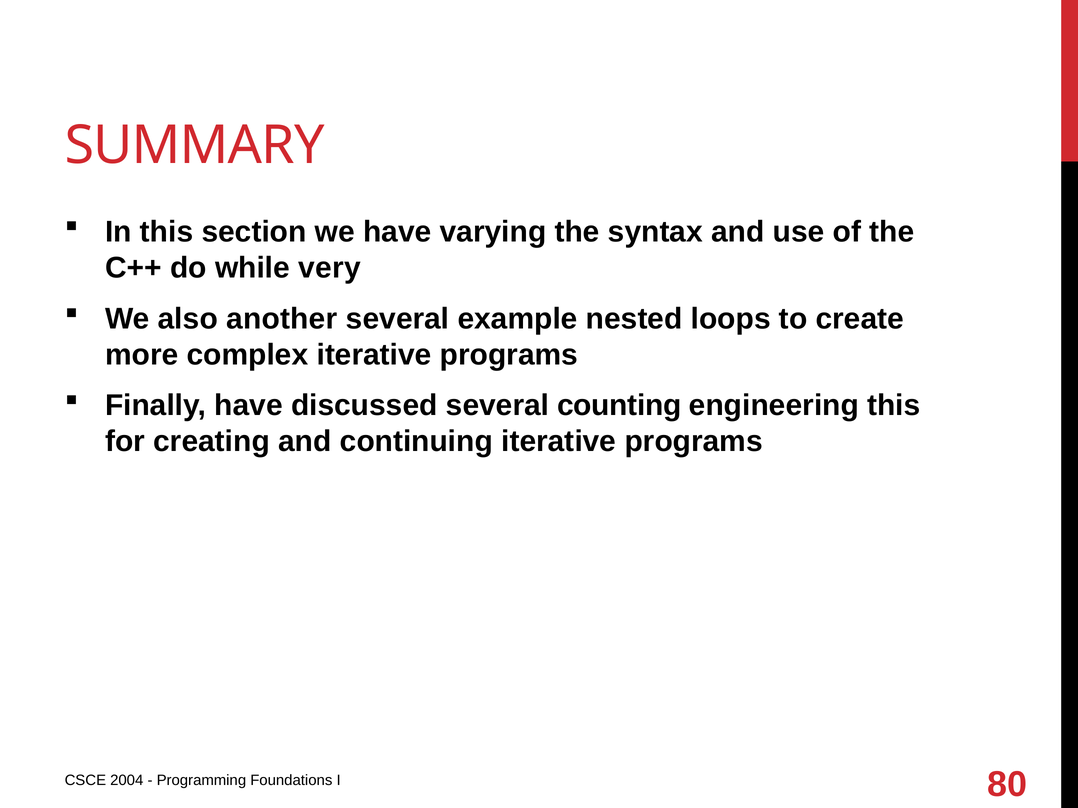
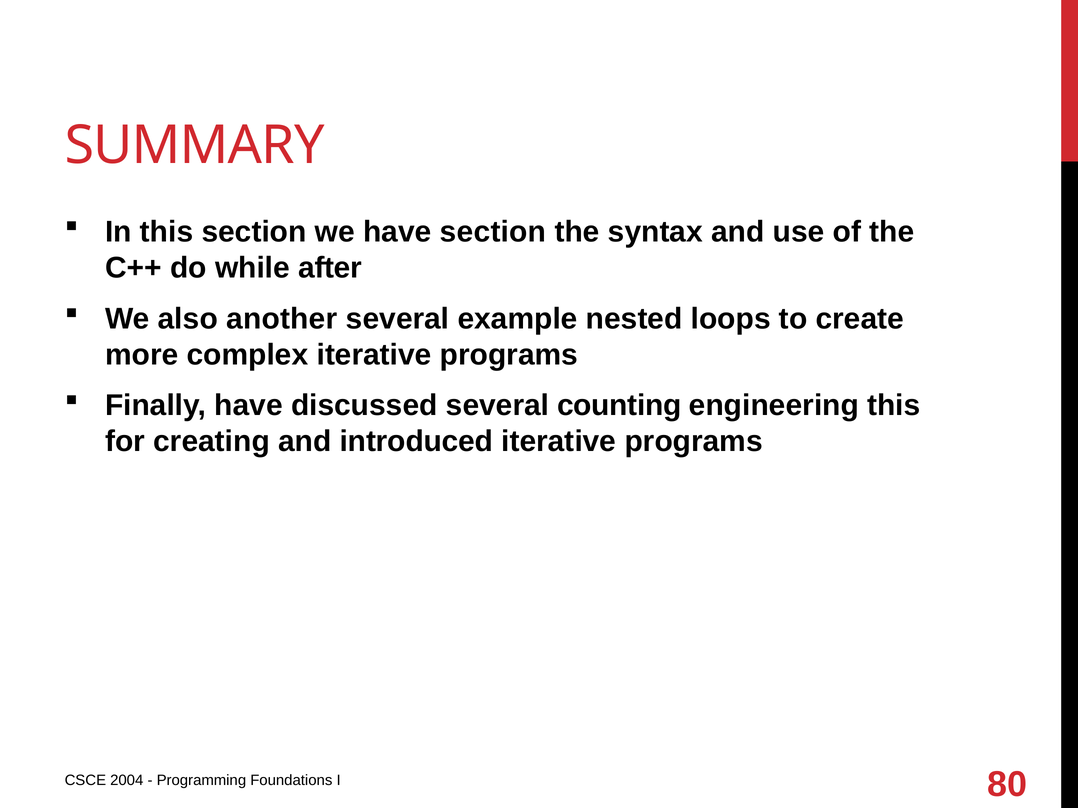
have varying: varying -> section (493, 232)
very: very -> after (330, 268)
continuing: continuing -> introduced (416, 442)
